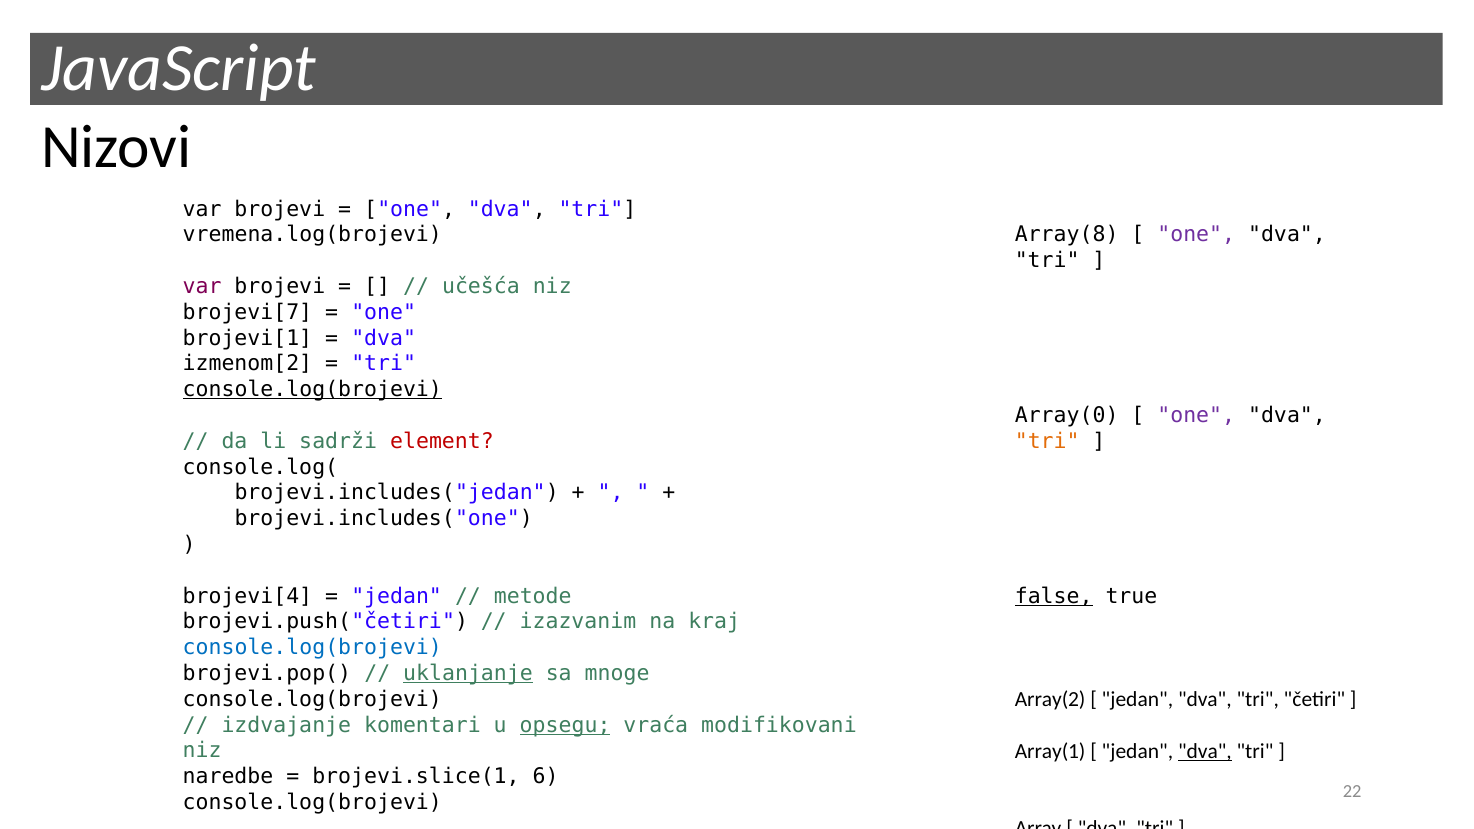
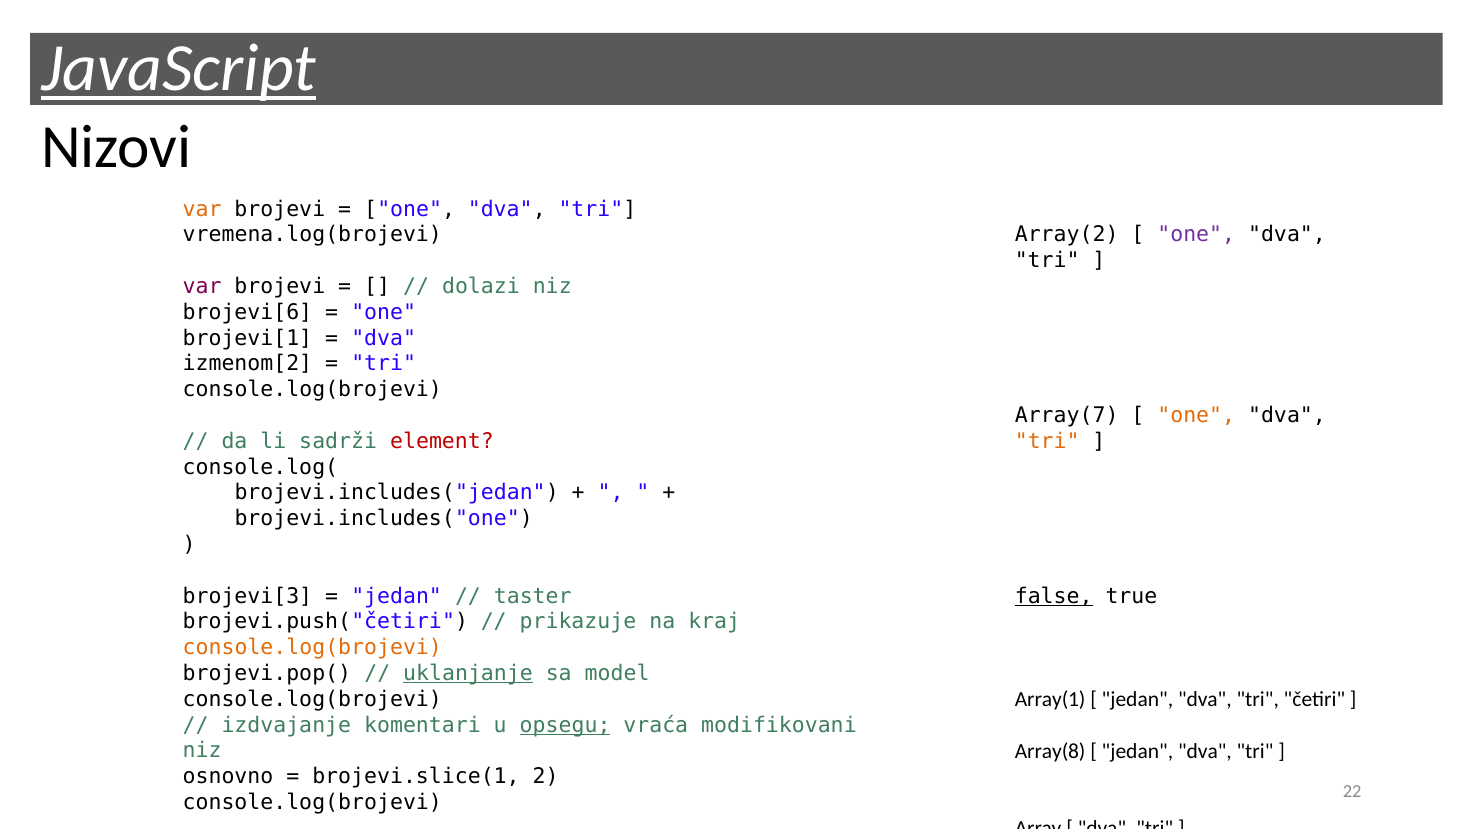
JavaScript underline: none -> present (179, 69)
var colour: black -> orange (202, 209)
Array(8: Array(8 -> Array(2 (1067, 235)
učešća: učešća -> dolazi (481, 286)
brojevi[7: brojevi[7 -> brojevi[6 (247, 312)
console.log(brojevi underline: present -> none (312, 390)
Array(0: Array(0 -> Array(7 (1067, 416)
one colour: purple -> orange (1196, 416)
brojevi[4: brojevi[4 -> brojevi[3 (247, 596)
metode: metode -> taster (533, 596)
izazvanim: izazvanim -> prikazuje (578, 622)
console.log(brojevi colour: blue -> orange (312, 648)
mnoge: mnoge -> model (617, 674)
Array(2: Array(2 -> Array(1 (1050, 699)
Array(1: Array(1 -> Array(8 (1050, 751)
dva underline: present -> none (1205, 751)
naredbe: naredbe -> osnovno (228, 777)
6: 6 -> 2 (546, 777)
